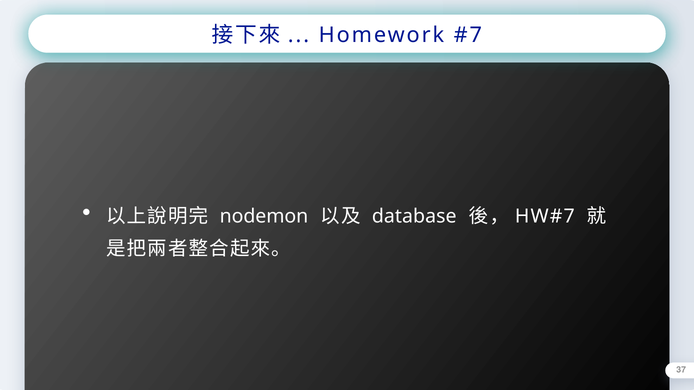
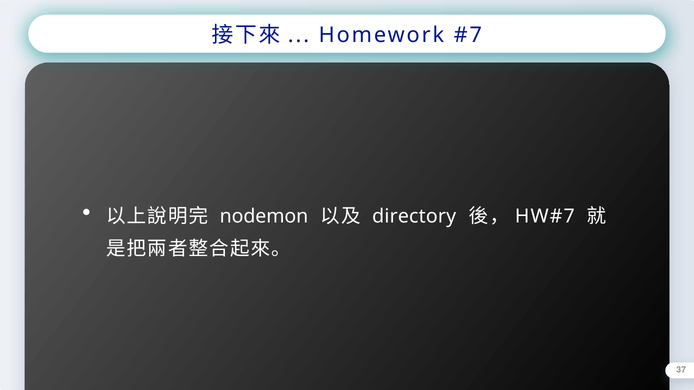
database: database -> directory (414, 216)
